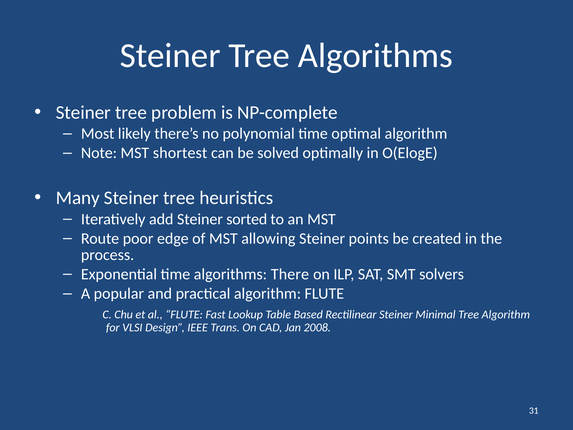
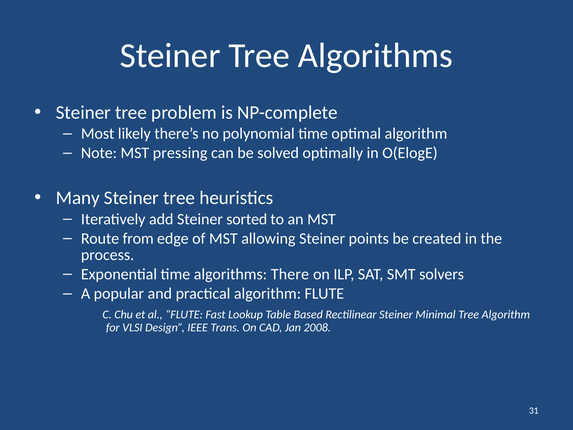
shortest: shortest -> pressing (180, 153)
poor: poor -> from (138, 238)
